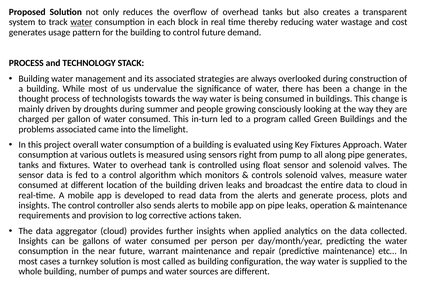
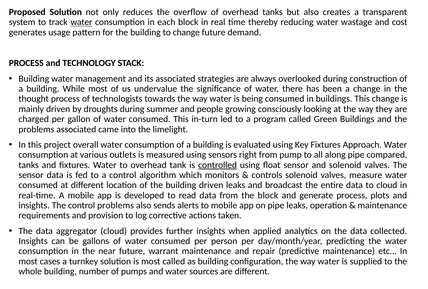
to control: control -> change (186, 32)
pipe generates: generates -> compared (387, 155)
controlled underline: none -> present (218, 165)
the alerts: alerts -> block (268, 195)
control controller: controller -> problems (116, 205)
